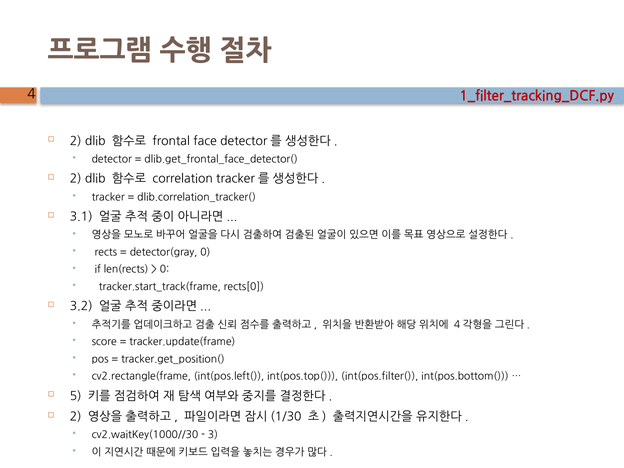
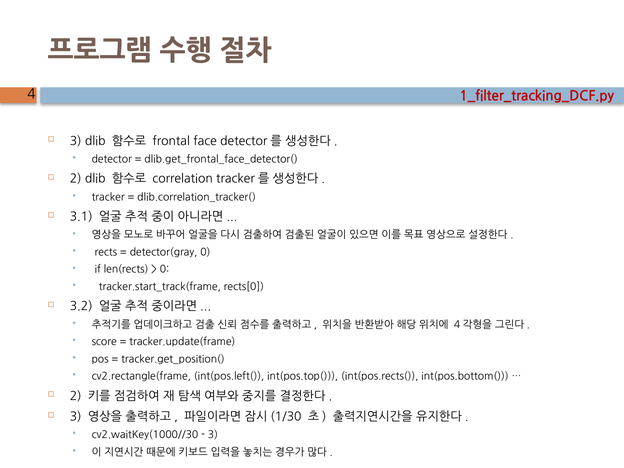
2: 2 -> 3 (76, 141)
int(pos.filter(: int(pos.filter( -> int(pos.rects( (380, 376)
5: 5 -> 2 (76, 396)
2: 2 -> 3 (76, 417)
